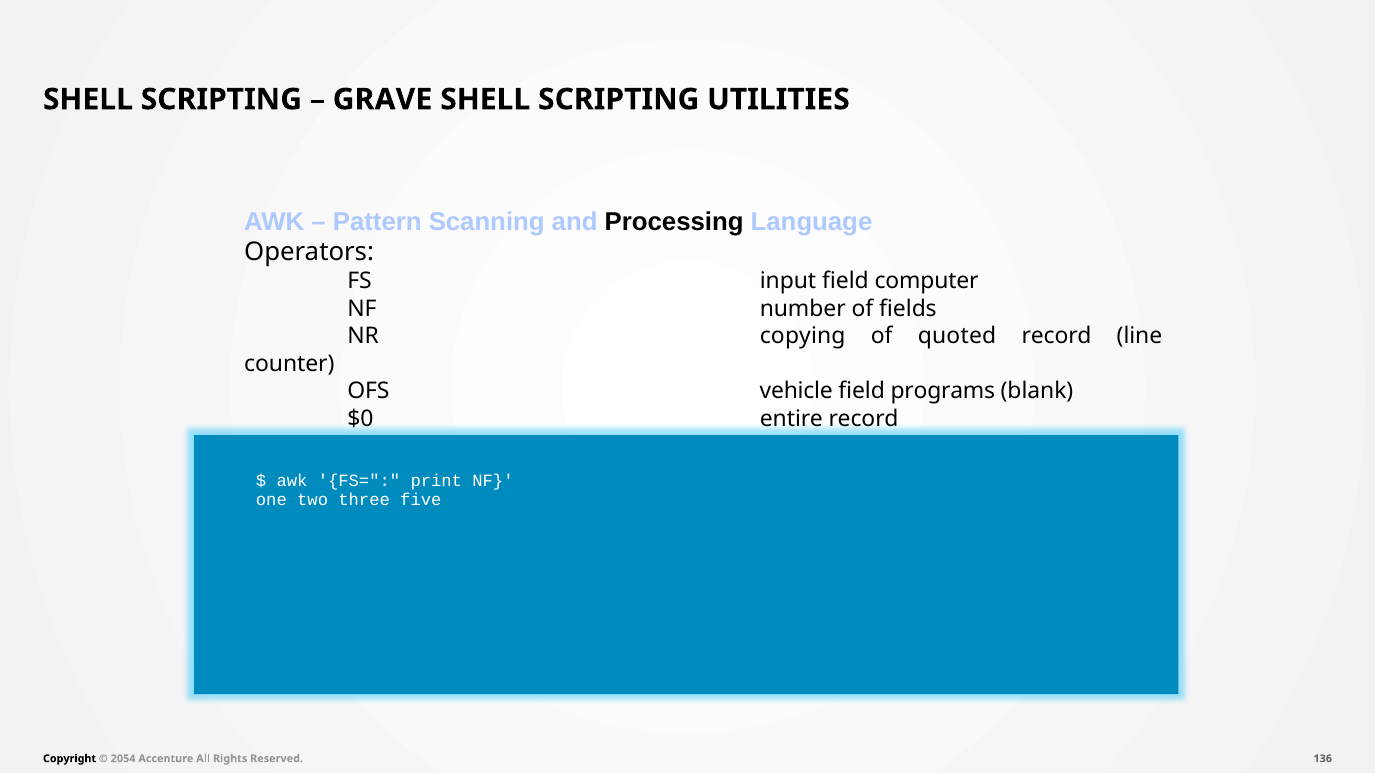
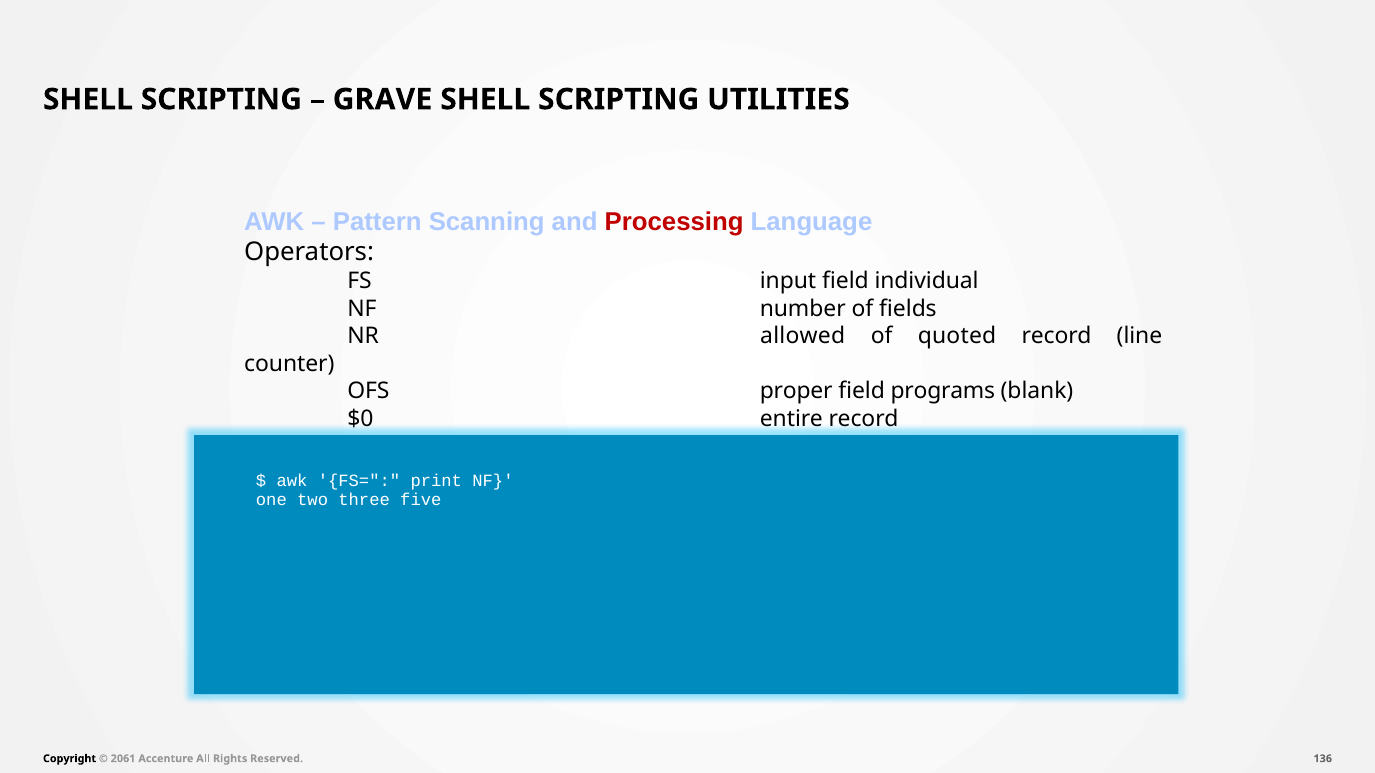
Processing colour: black -> red (674, 222)
computer: computer -> individual (927, 282)
copying: copying -> allowed (803, 337)
vehicle: vehicle -> proper (796, 392)
2054: 2054 -> 2061 (123, 759)
